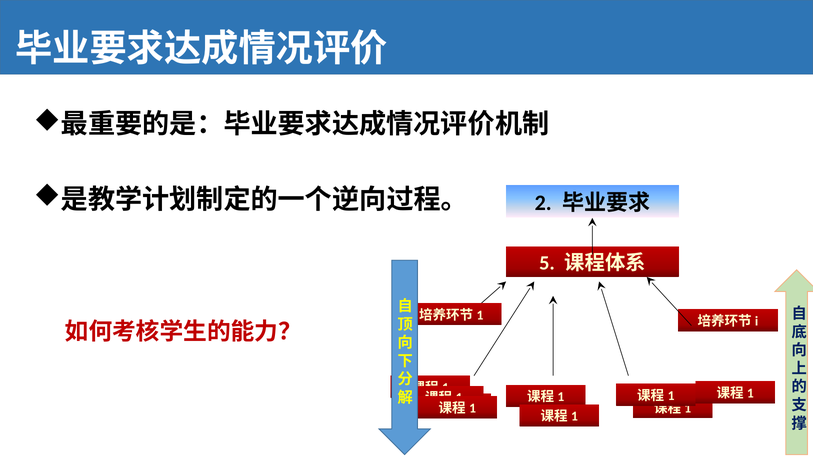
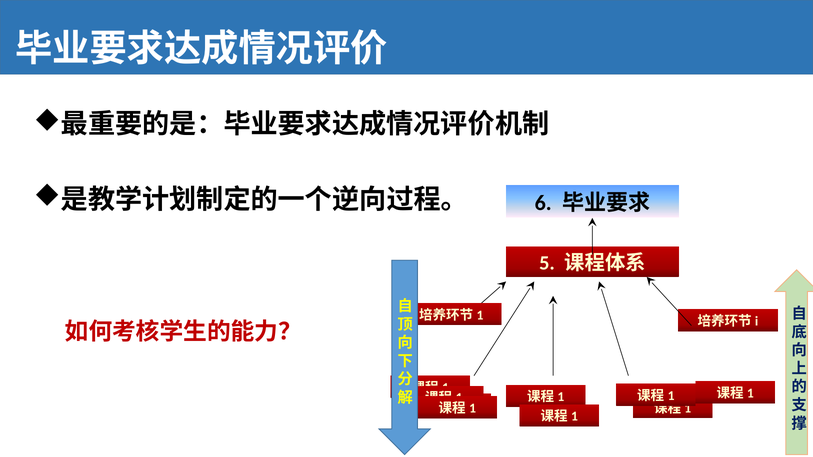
2: 2 -> 6 (543, 203)
